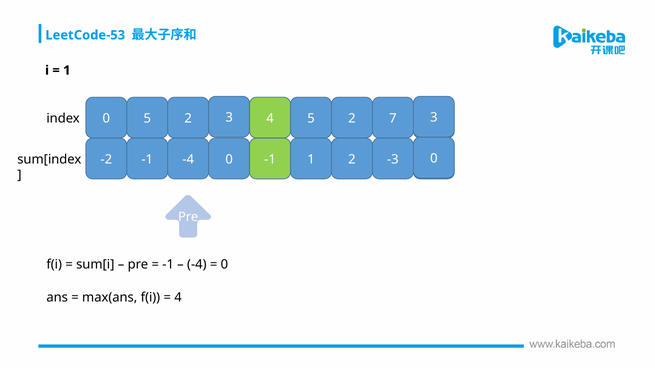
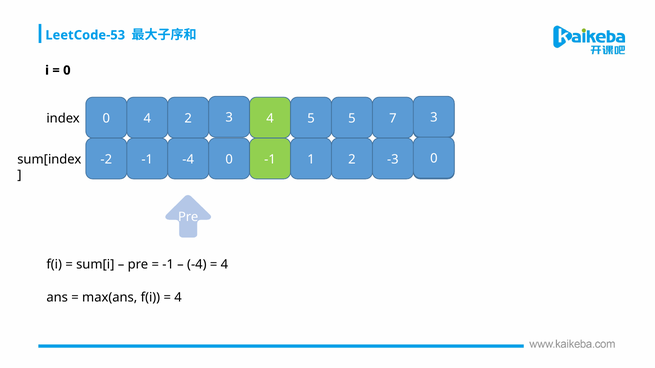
1: 1 -> 0 (67, 70)
4 5 2: 2 -> 5 (352, 119)
0 5: 5 -> 4 (147, 119)
0: 0 -> 4 (224, 265)
